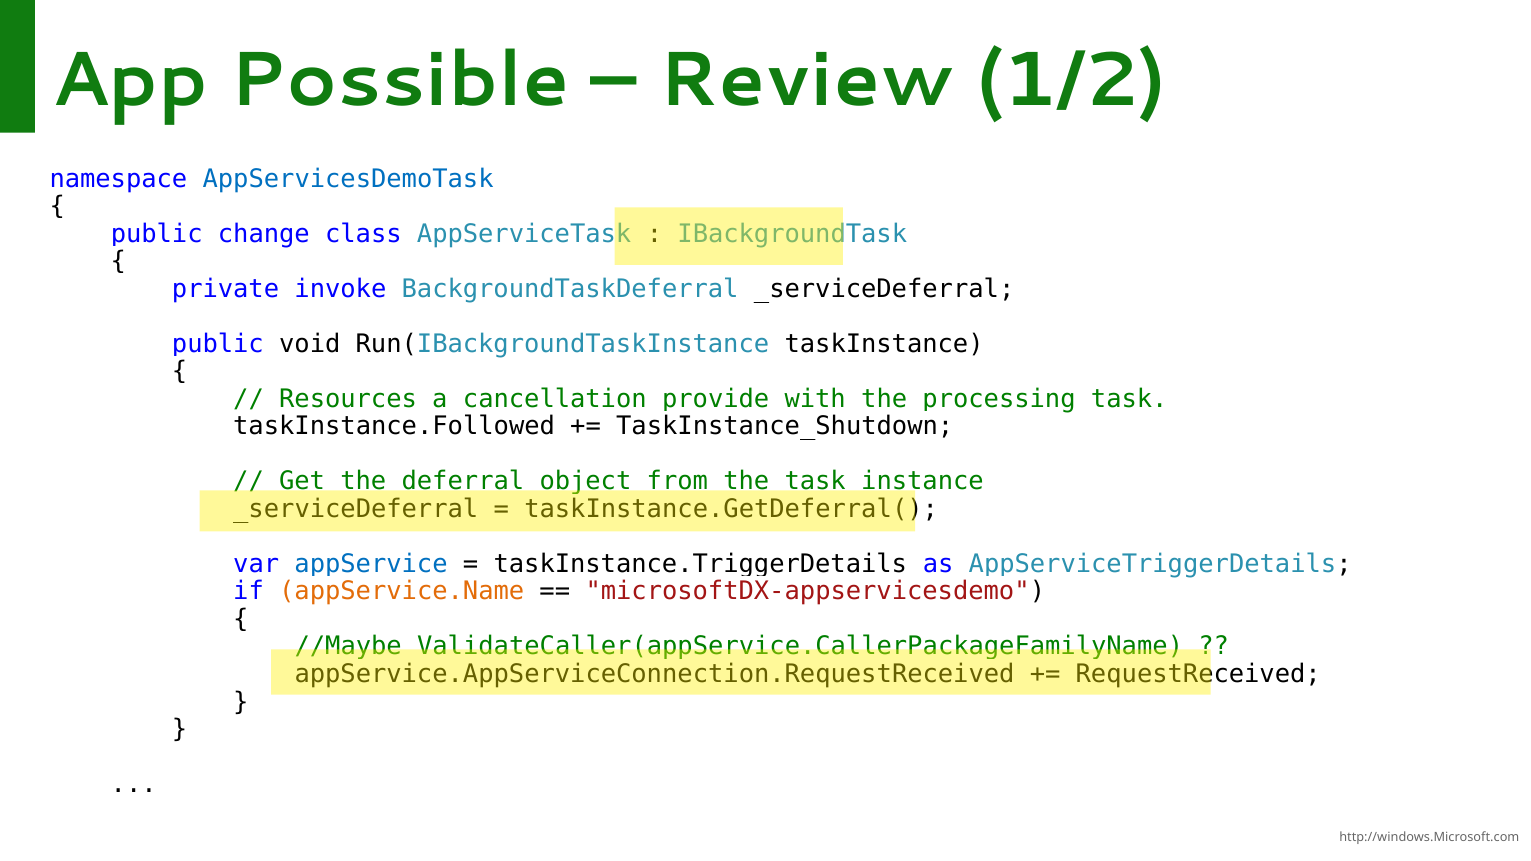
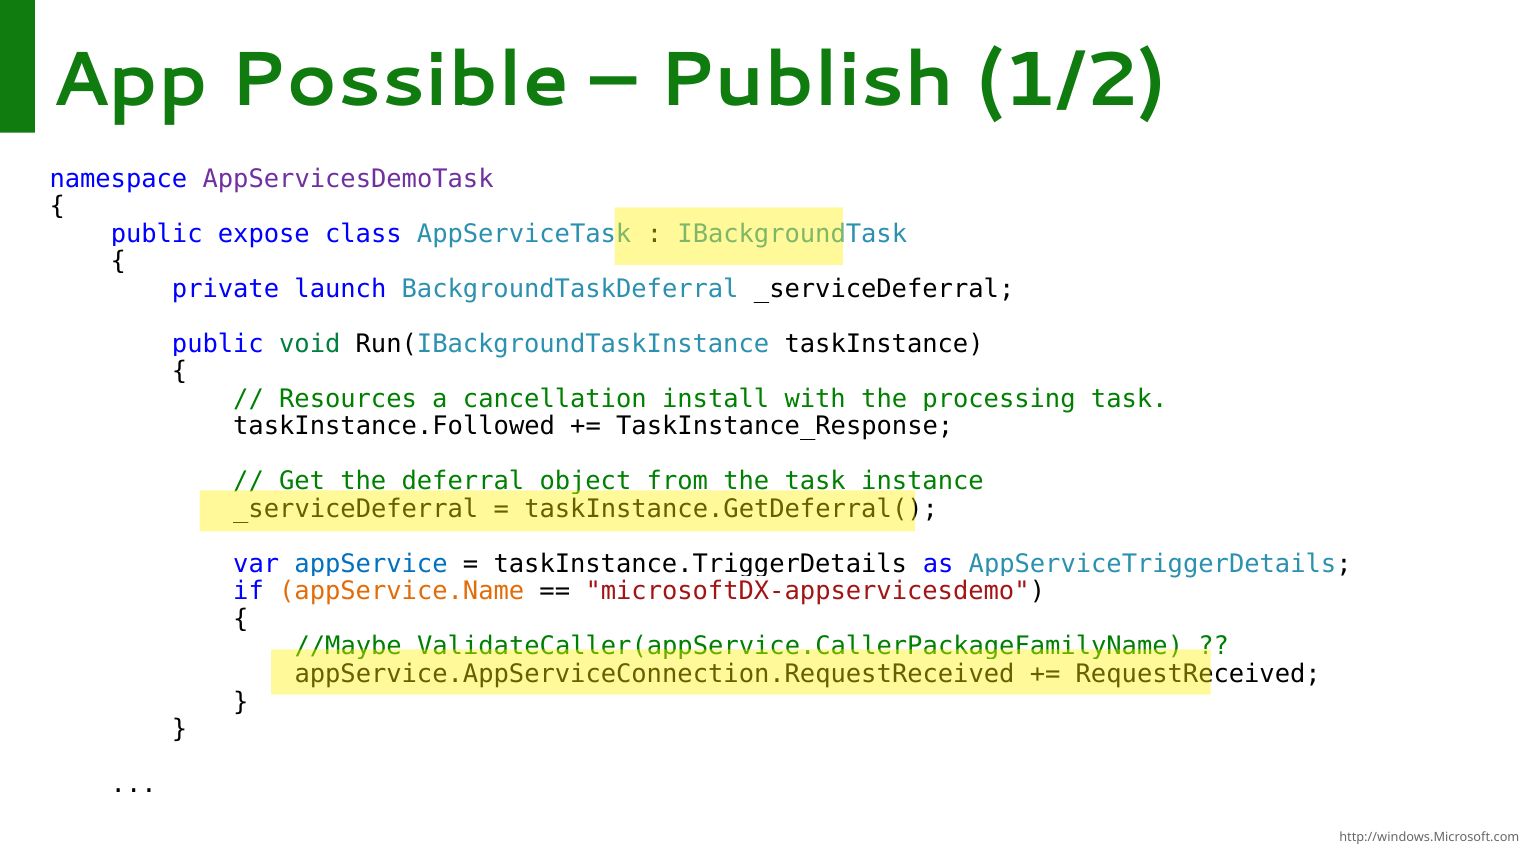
Review: Review -> Publish (806, 80)
AppServicesDemoTask colour: blue -> purple (348, 179)
change: change -> expose (264, 234)
invoke: invoke -> launch (340, 289)
void colour: black -> green (310, 344)
provide: provide -> install (716, 399)
TaskInstance_Shutdown: TaskInstance_Shutdown -> TaskInstance_Response (785, 426)
